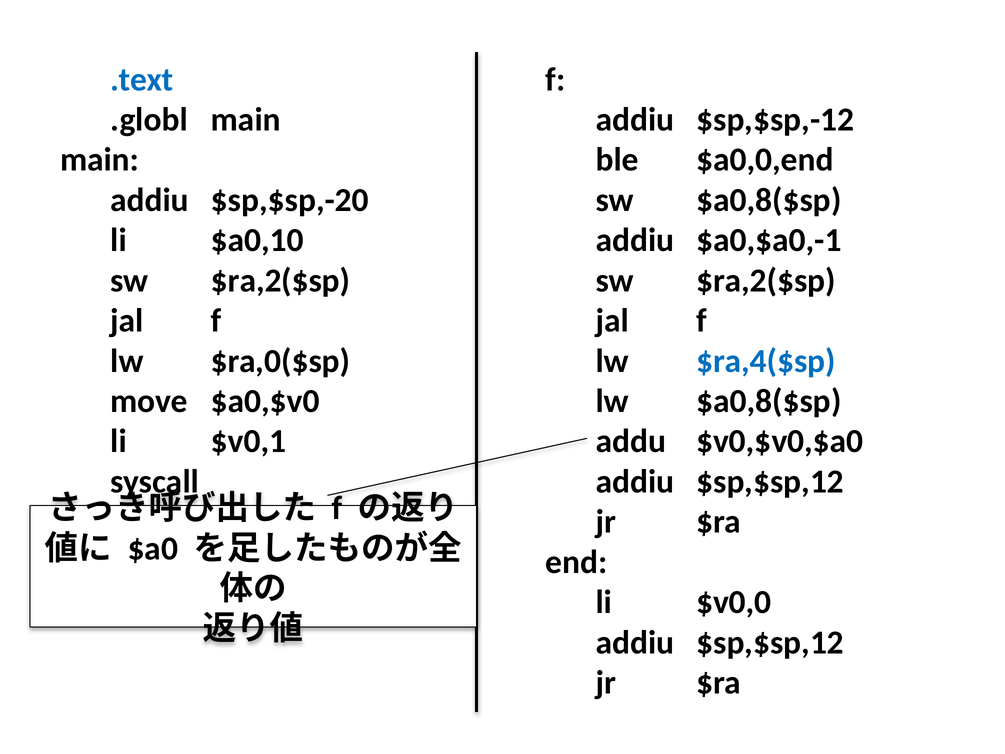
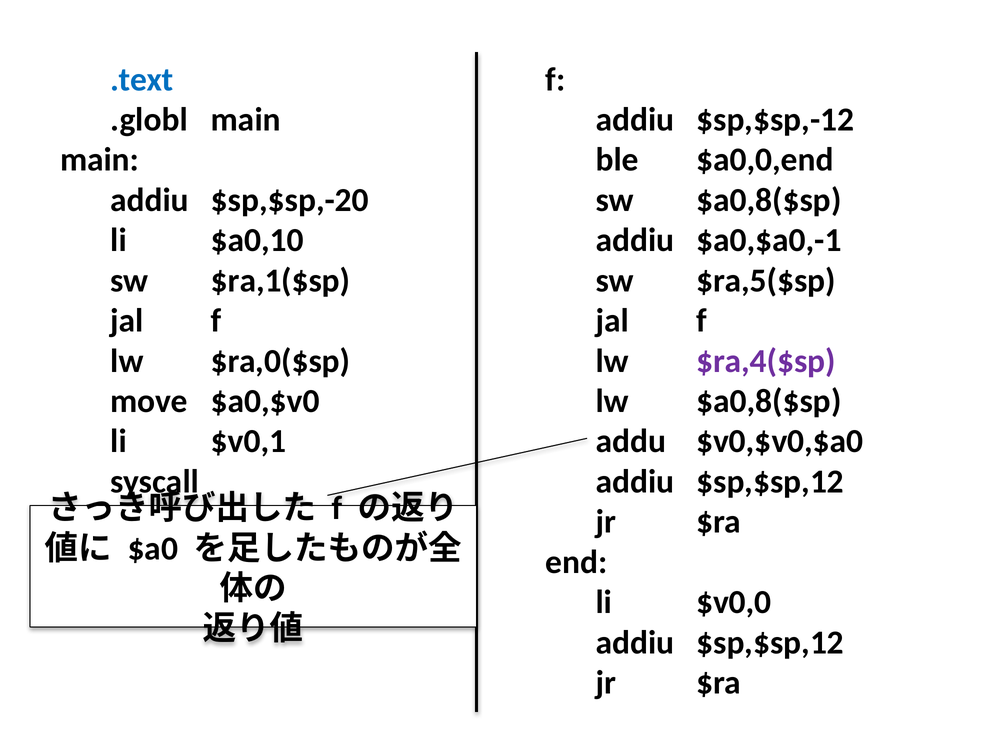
$ra,2($sp: $ra,2($sp -> $ra,1($sp (281, 280)
$ra,2($sp: $ra,2($sp -> $ra,5($sp (766, 280)
$ra,4($sp colour: blue -> purple (766, 361)
